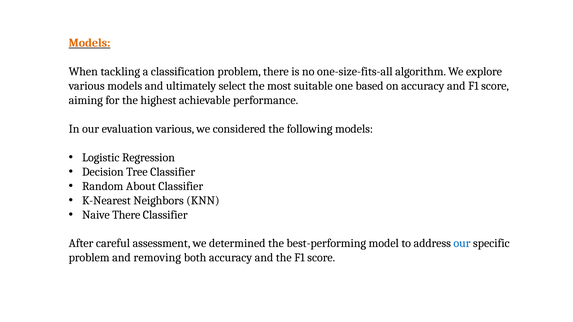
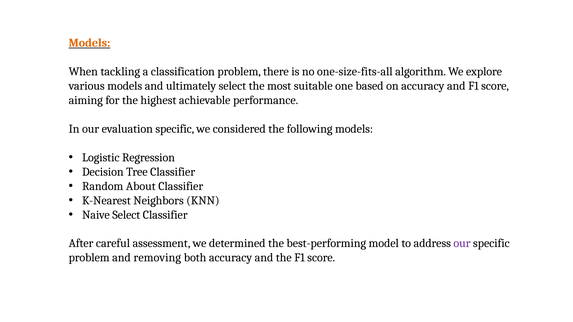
evaluation various: various -> specific (175, 129)
Naive There: There -> Select (126, 215)
our colour: blue -> purple (462, 244)
